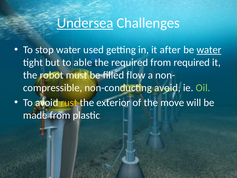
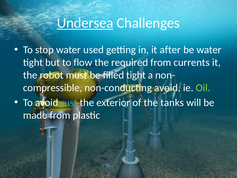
water underline: present -> none (209, 50)
able: able -> flow (83, 62)
from required: required -> currents (192, 62)
filled flow: flow -> tight (136, 75)
rust colour: yellow -> light blue (69, 102)
move: move -> tanks (172, 102)
